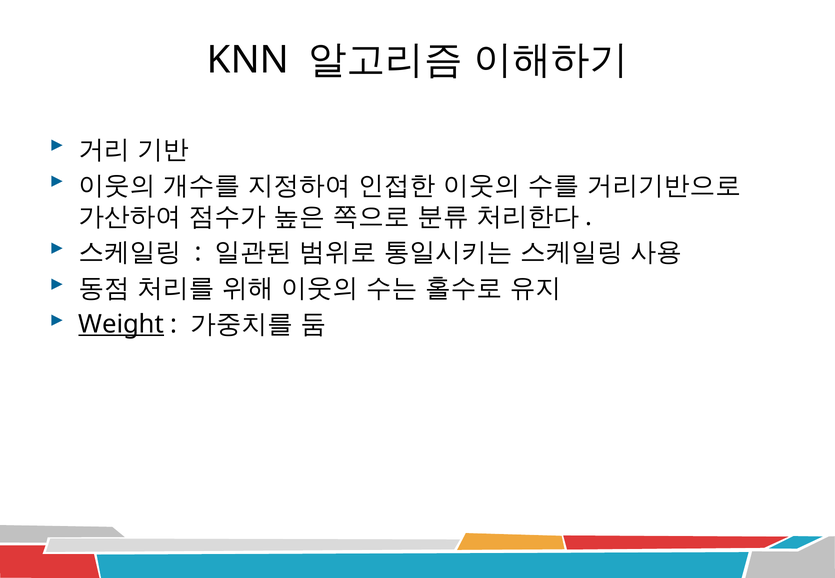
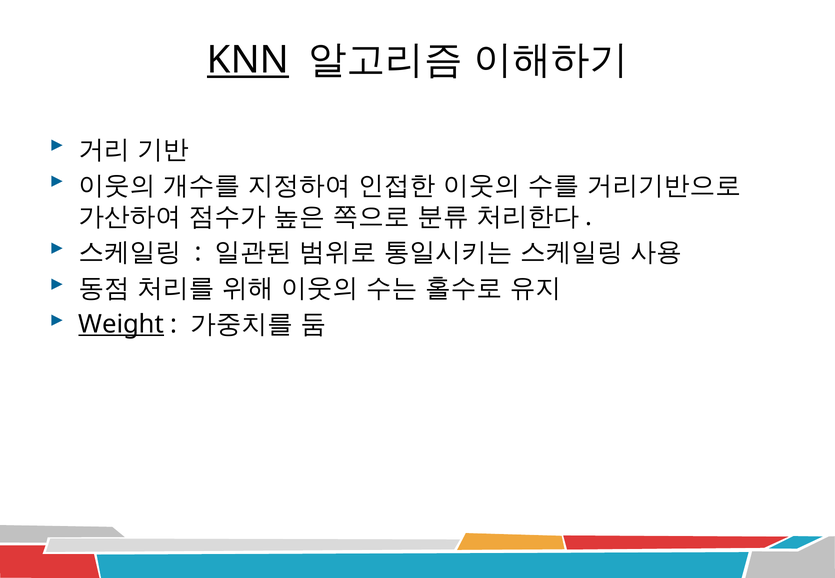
KNN underline: none -> present (248, 60)
